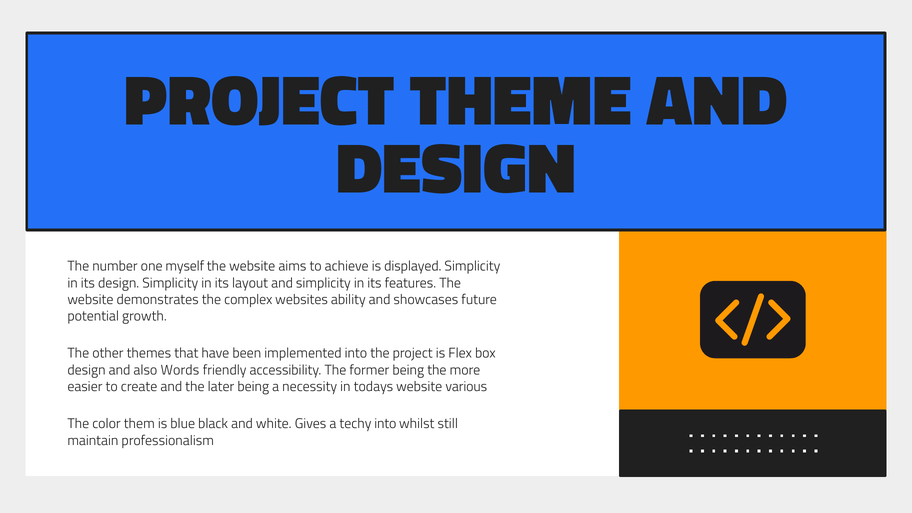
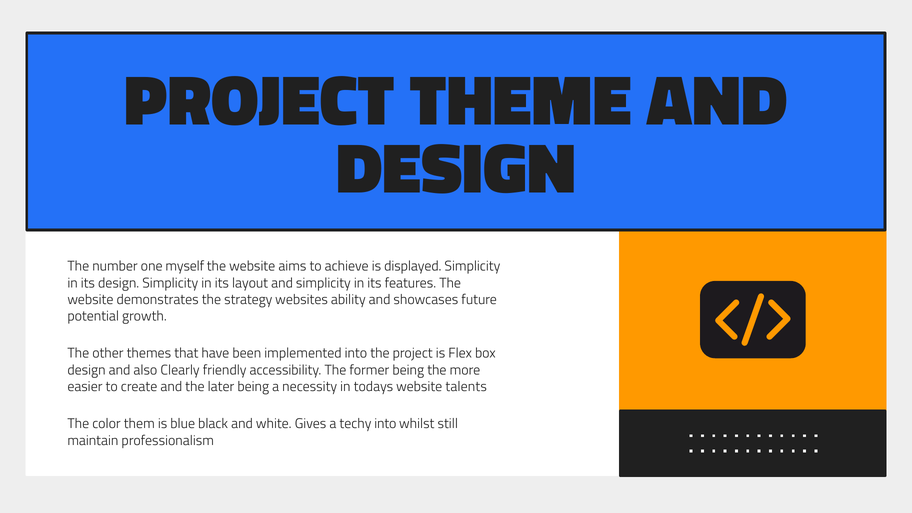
complex: complex -> strategy (248, 300)
Words: Words -> Clearly (180, 370)
various: various -> talents (466, 387)
